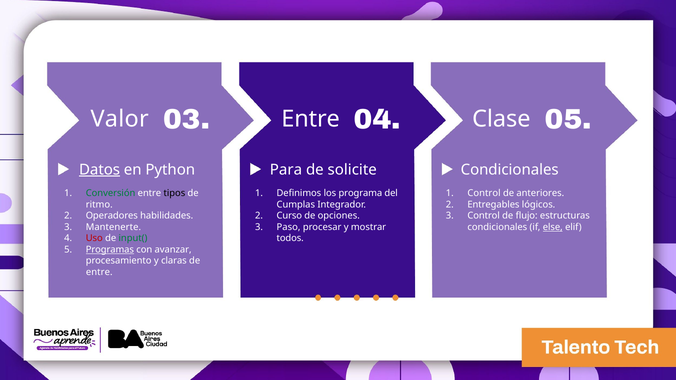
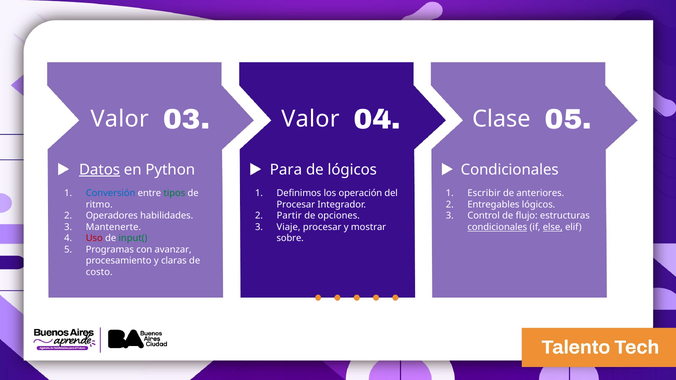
Entre: Entre -> Valor (310, 119)
de solicite: solicite -> lógicos (352, 170)
Conversión colour: green -> blue (111, 193)
tipos colour: black -> green (174, 193)
programa: programa -> operación (360, 193)
Control: Control -> Escribir (484, 193)
Cumplas: Cumplas -> Procesar (296, 205)
Curso: Curso -> Partir (289, 216)
Paso: Paso -> Viaje (289, 227)
condicionales underline: none -> present (497, 227)
todos: todos -> sobre (290, 238)
Programas underline: present -> none (110, 250)
entre: entre -> costo (99, 272)
